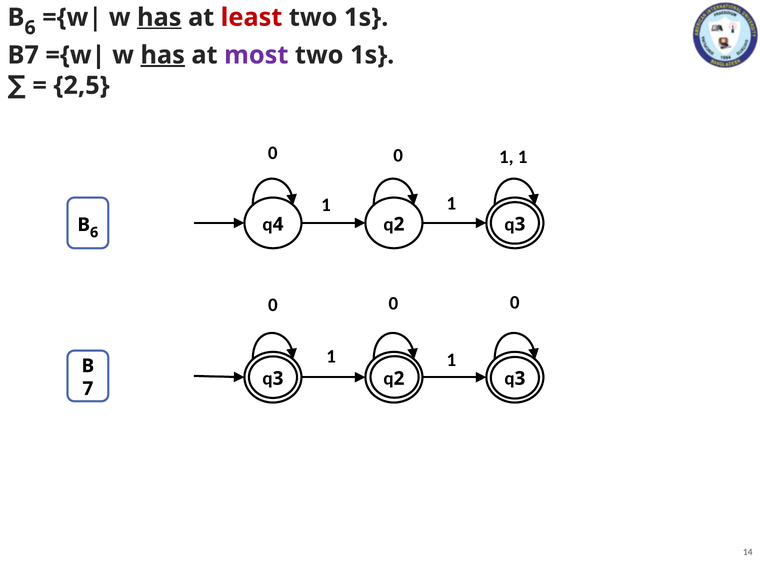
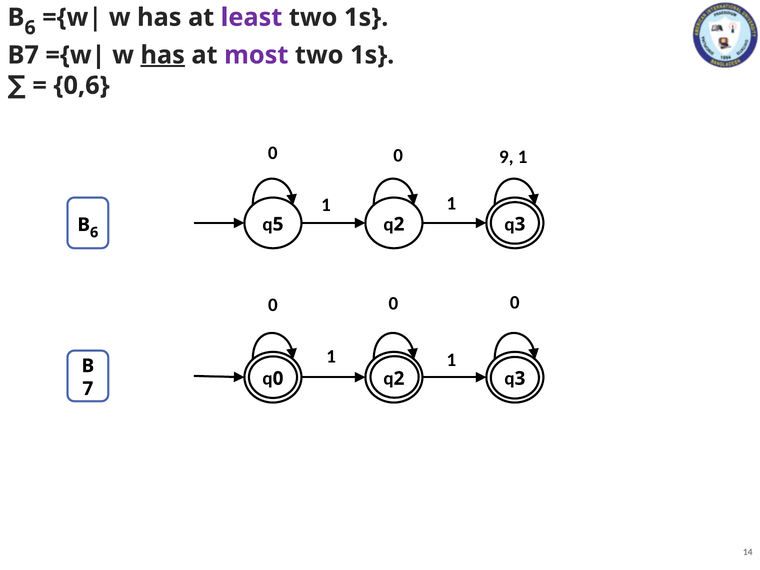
has underline: present -> none (159, 17)
least colour: red -> purple (252, 17)
2,5: 2,5 -> 0,6 (82, 86)
1: 1 -> 9 (506, 157)
4: 4 -> 5 (278, 224)
3: 3 -> 0 (278, 379)
